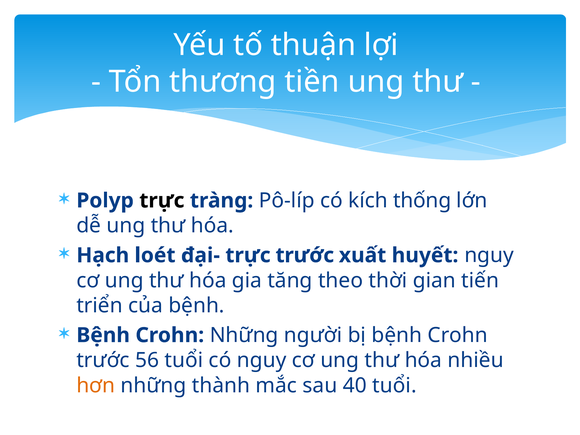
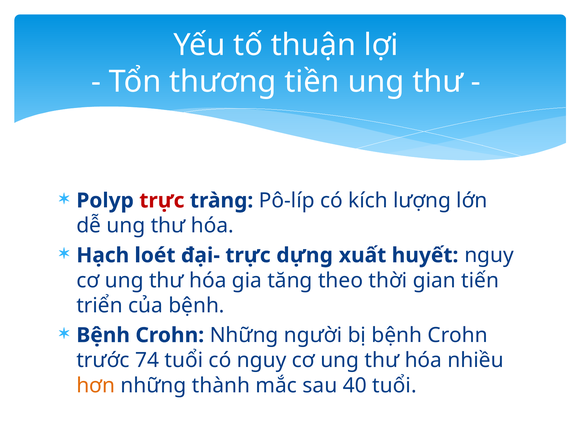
trực colour: black -> red (162, 201)
thống: thống -> lượng (422, 201)
trực trước: trước -> dựng (305, 255)
56: 56 -> 74 (147, 360)
